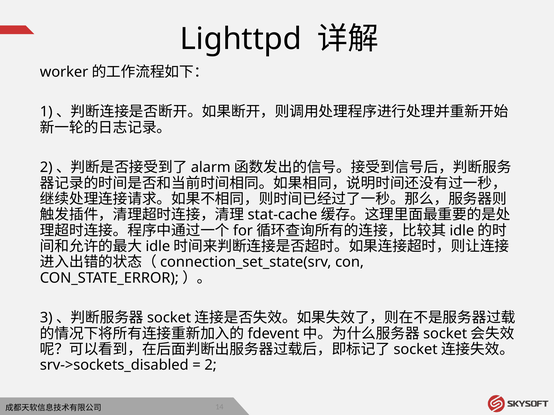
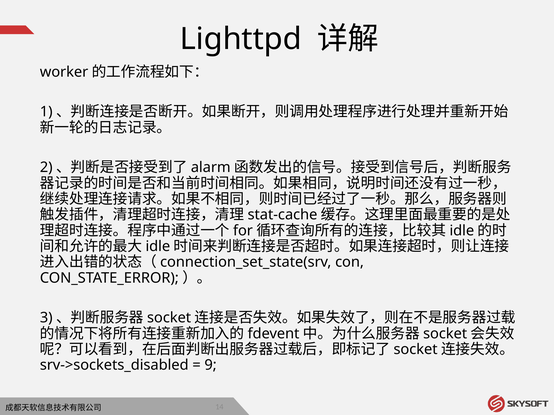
2: 2 -> 9 (211, 366)
